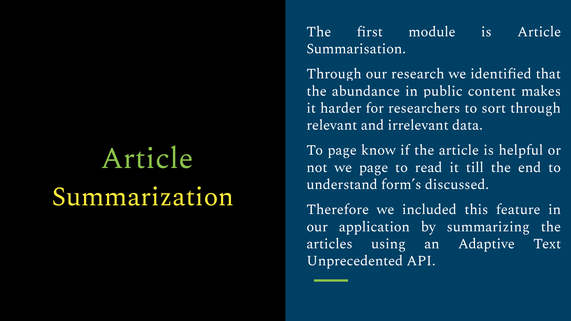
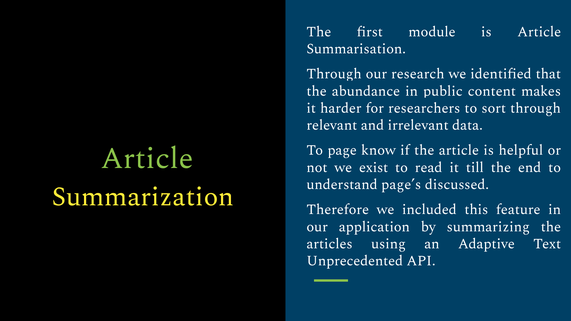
we page: page -> exist (374, 167)
form’s: form’s -> page’s (401, 185)
